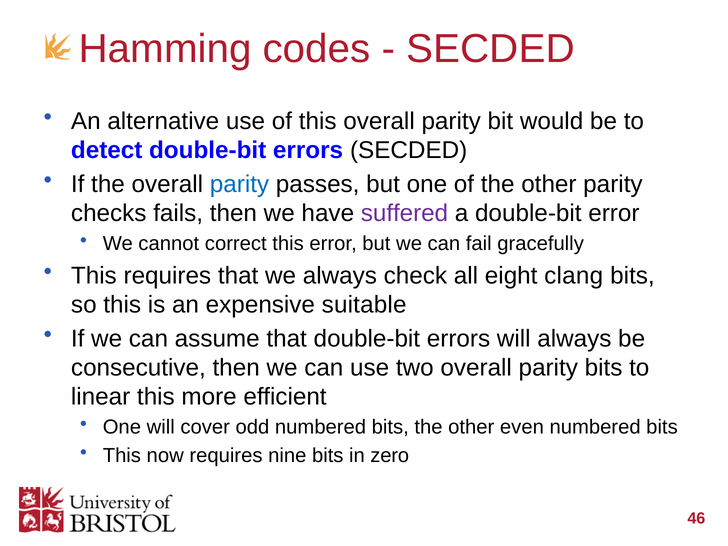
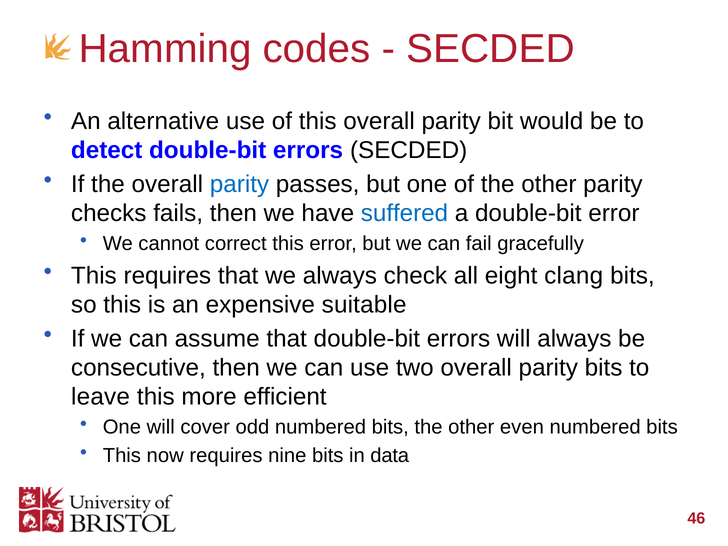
suffered colour: purple -> blue (404, 213)
linear: linear -> leave (101, 397)
zero: zero -> data (390, 456)
